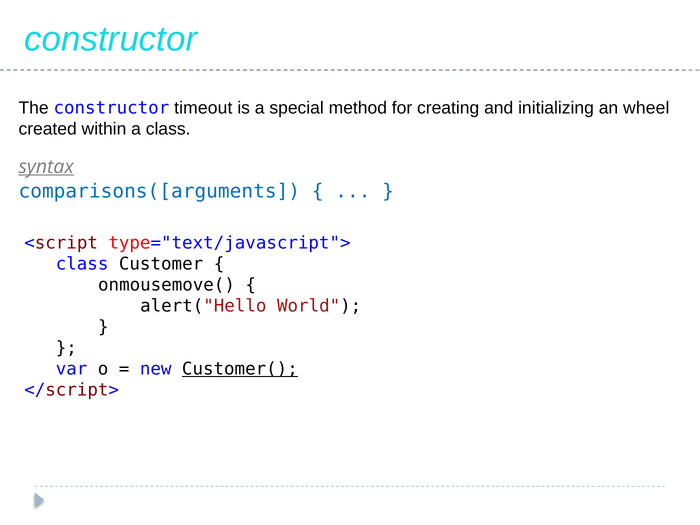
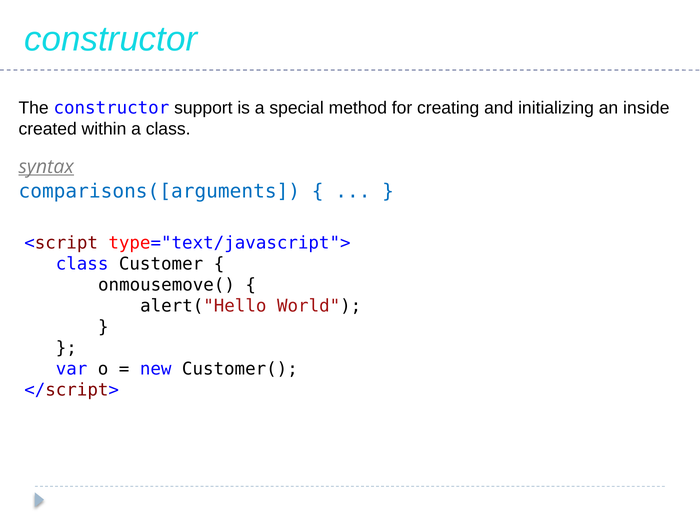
timeout: timeout -> support (203, 108)
wheel: wheel -> inside (646, 108)
Customer( underline: present -> none (240, 369)
